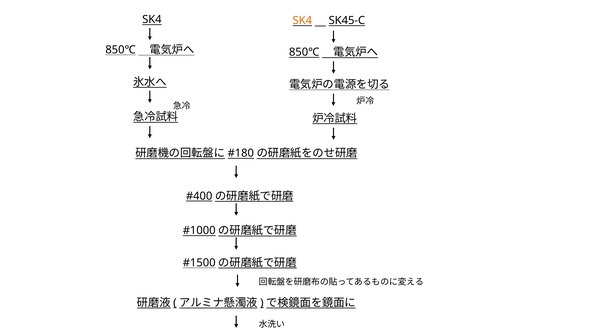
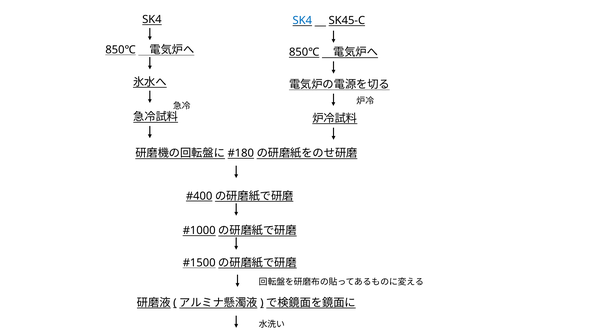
SK4 colour: orange -> blue (302, 21)
